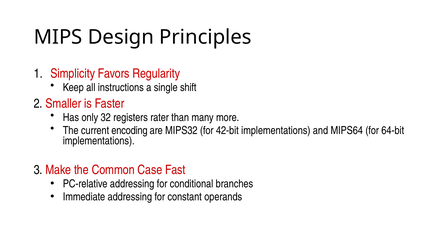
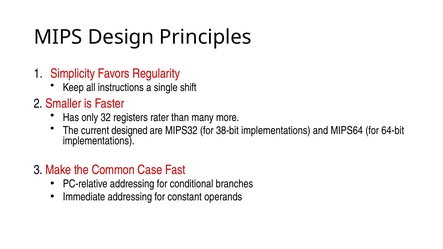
encoding: encoding -> designed (129, 130)
42-bit: 42-bit -> 38-bit (227, 130)
